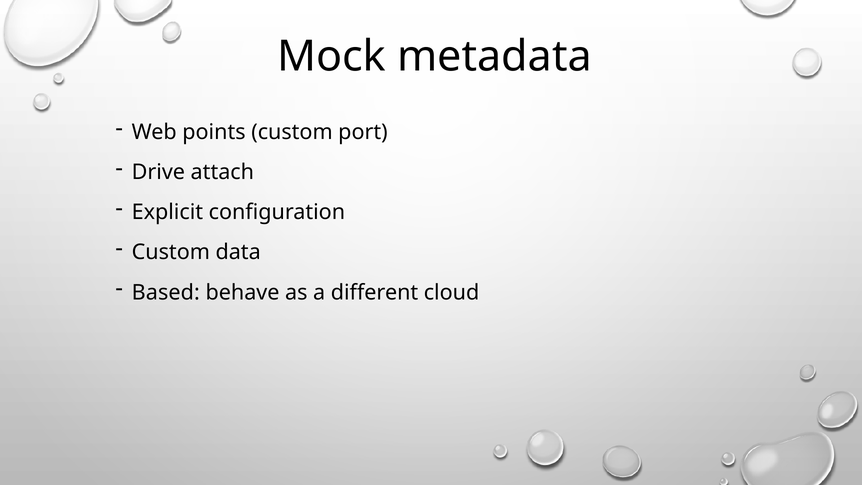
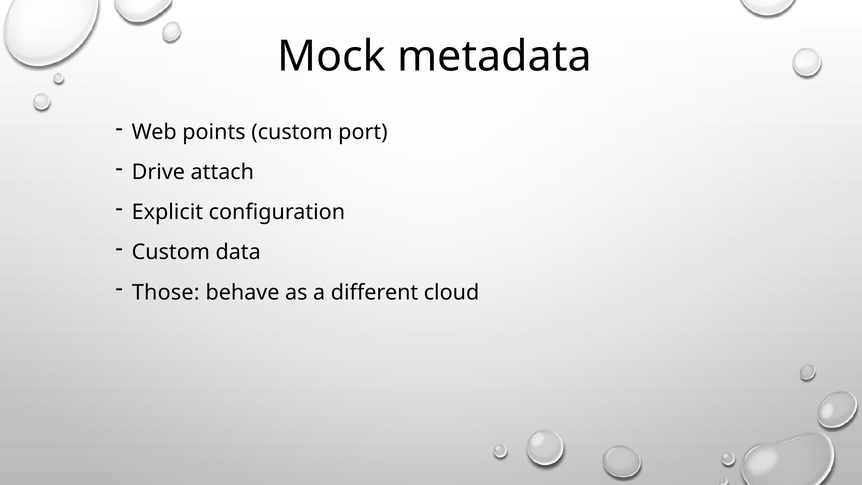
Based: Based -> Those (166, 292)
